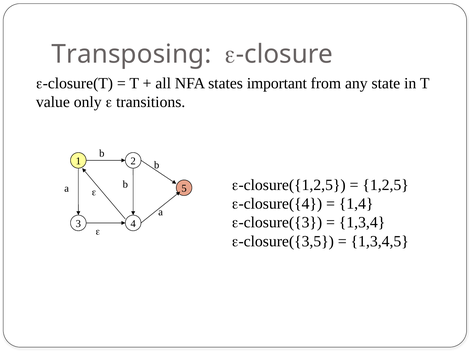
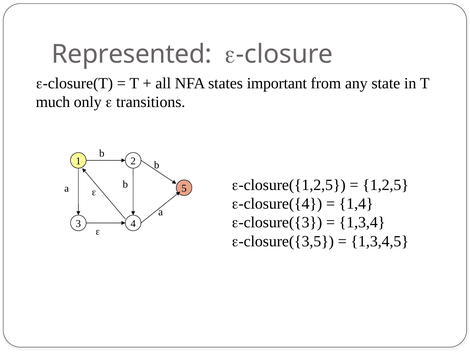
Transposing: Transposing -> Represented (132, 54)
value: value -> much (53, 102)
